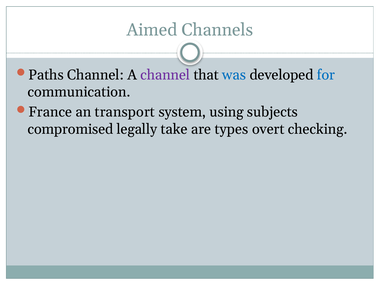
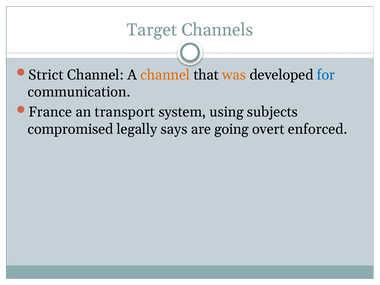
Aimed: Aimed -> Target (152, 30)
Paths: Paths -> Strict (46, 75)
channel colour: purple -> orange (165, 75)
was colour: blue -> orange (234, 75)
take: take -> says (174, 129)
types: types -> going (232, 129)
checking: checking -> enforced (318, 129)
